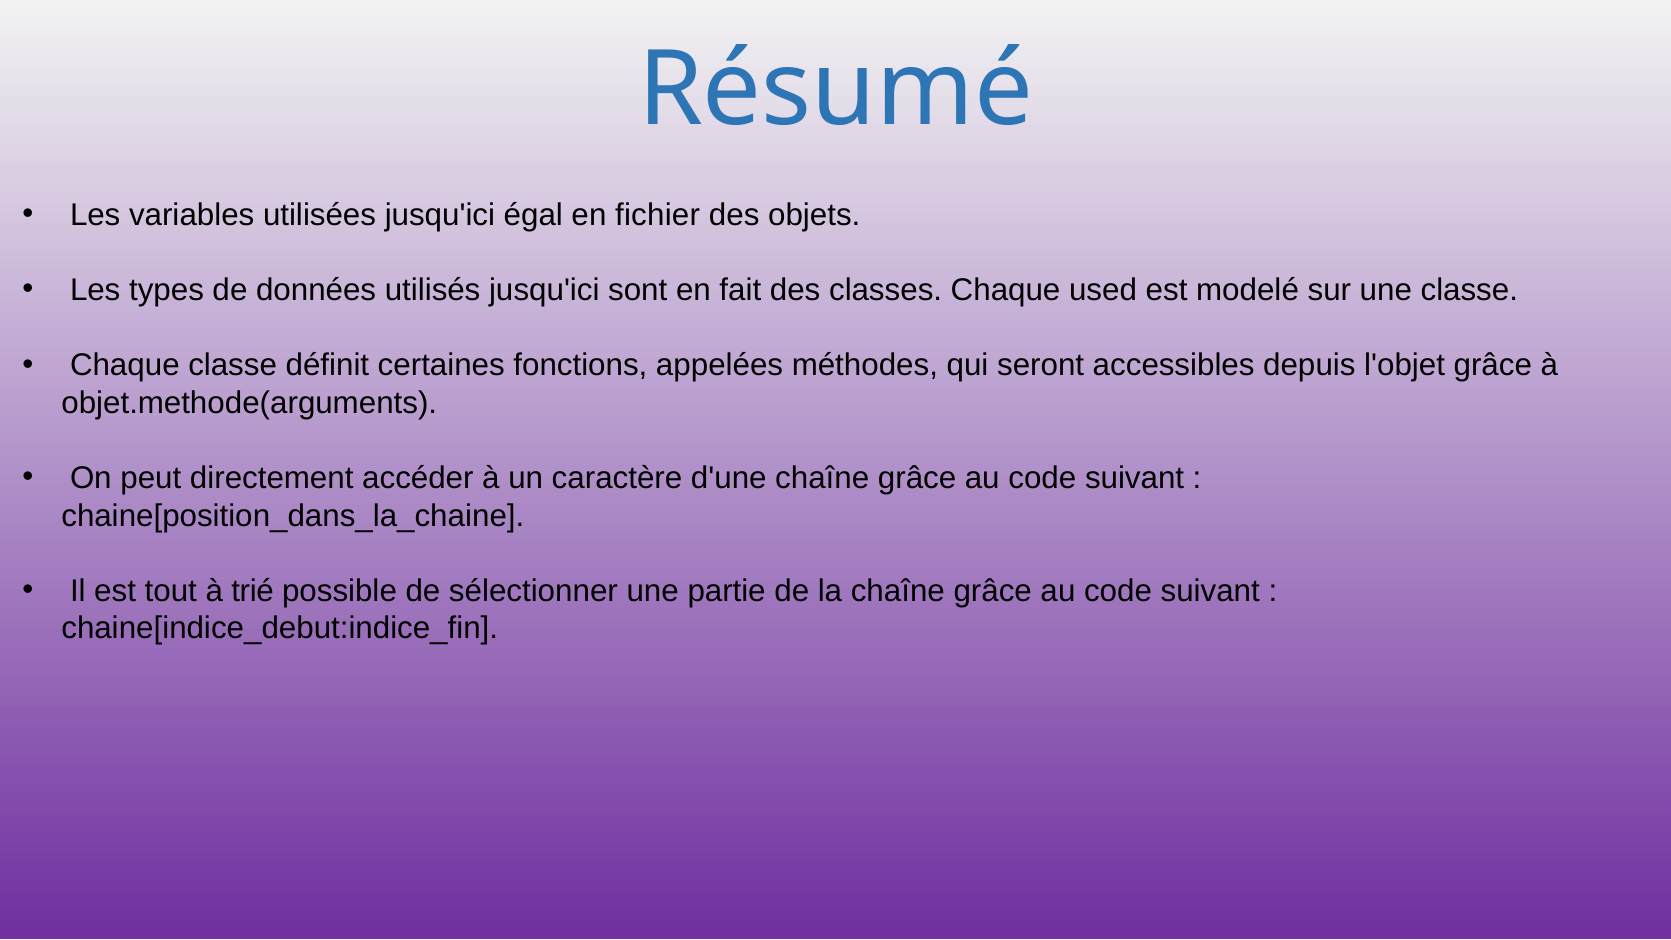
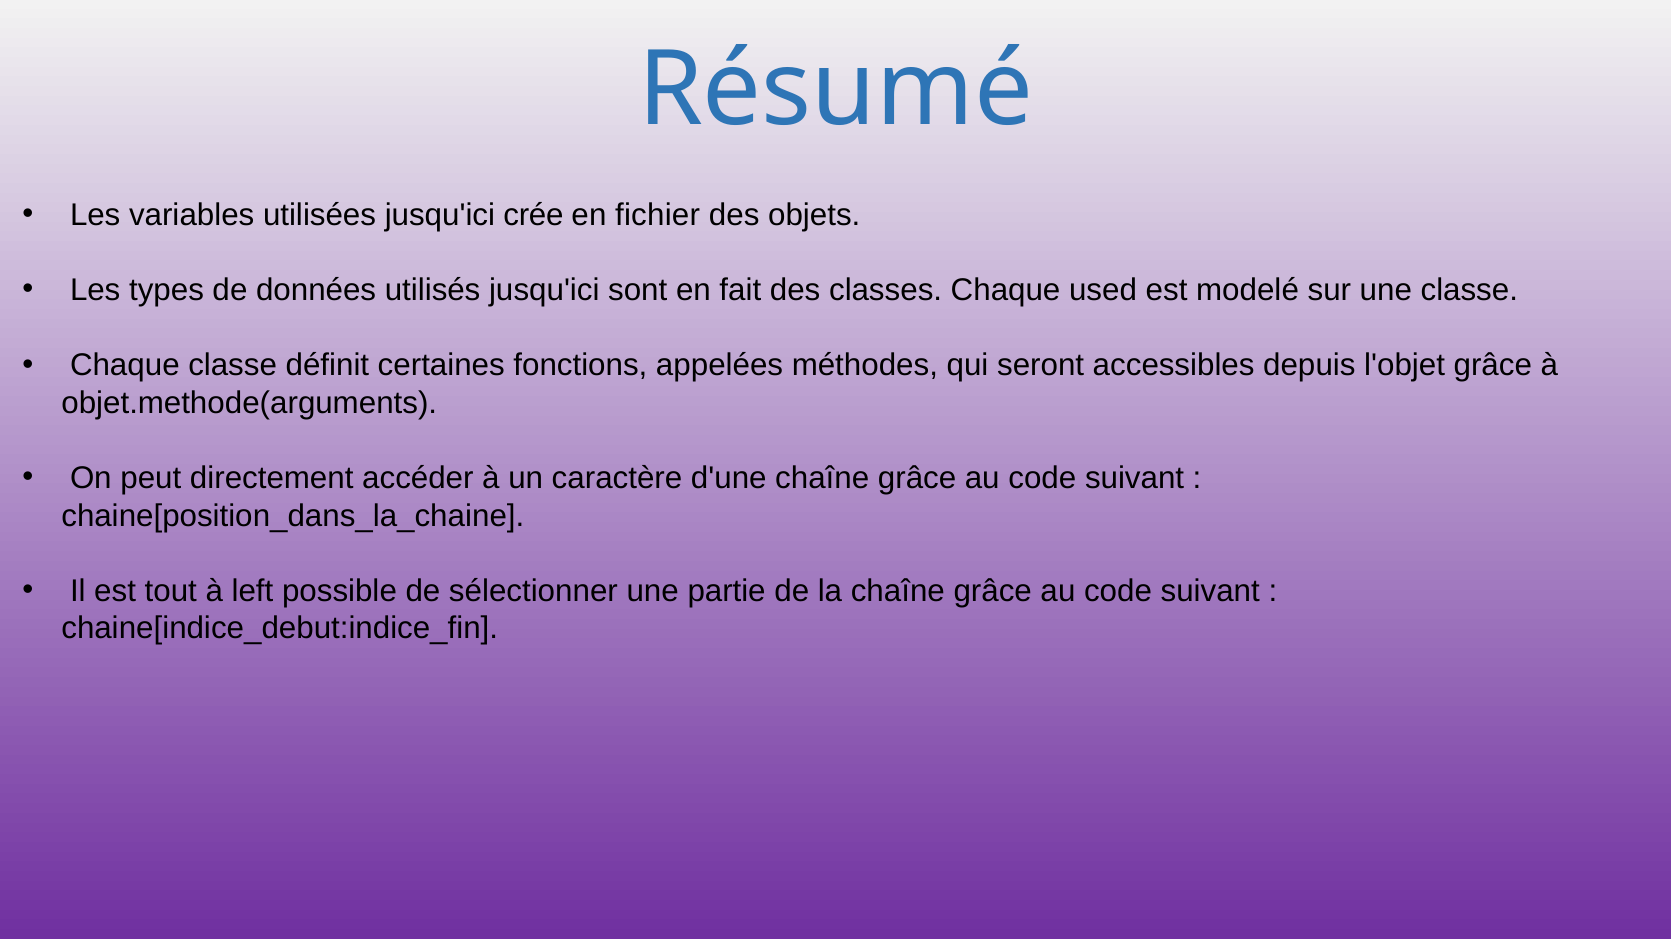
égal: égal -> crée (533, 215)
trié: trié -> left (252, 591)
